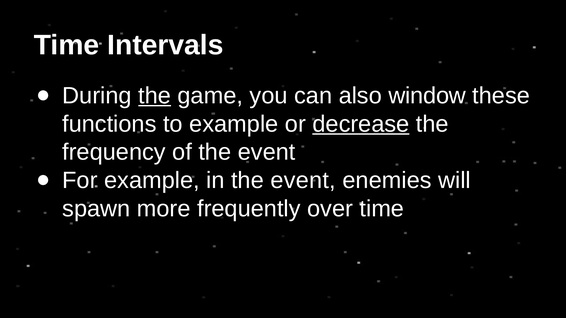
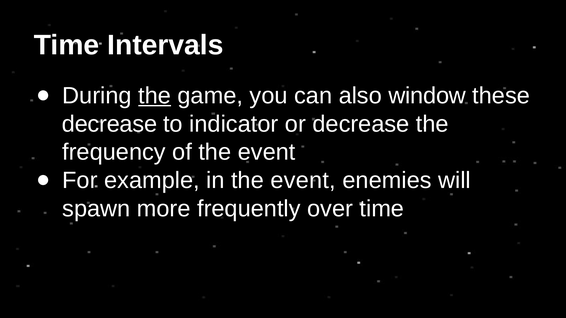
functions: functions -> decrease (110, 124)
to example: example -> indicator (234, 124)
decrease underline: present -> none (361, 124)
